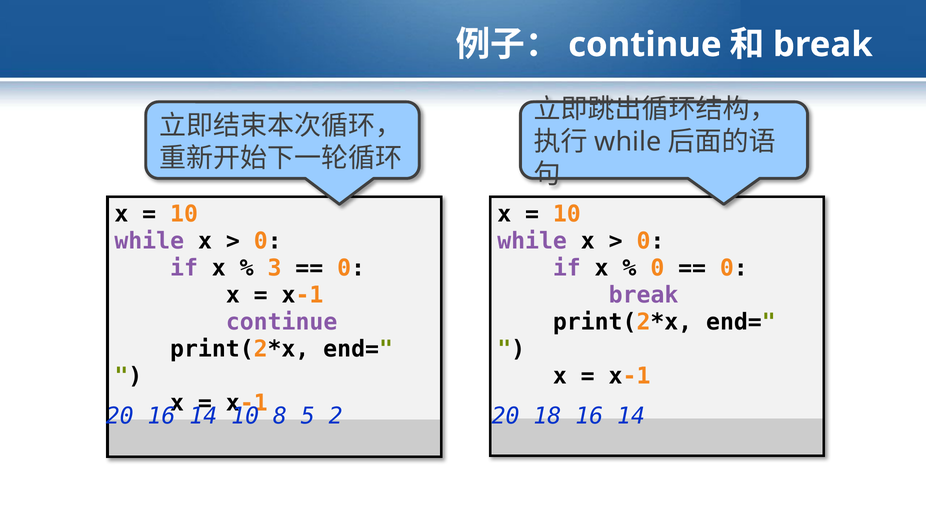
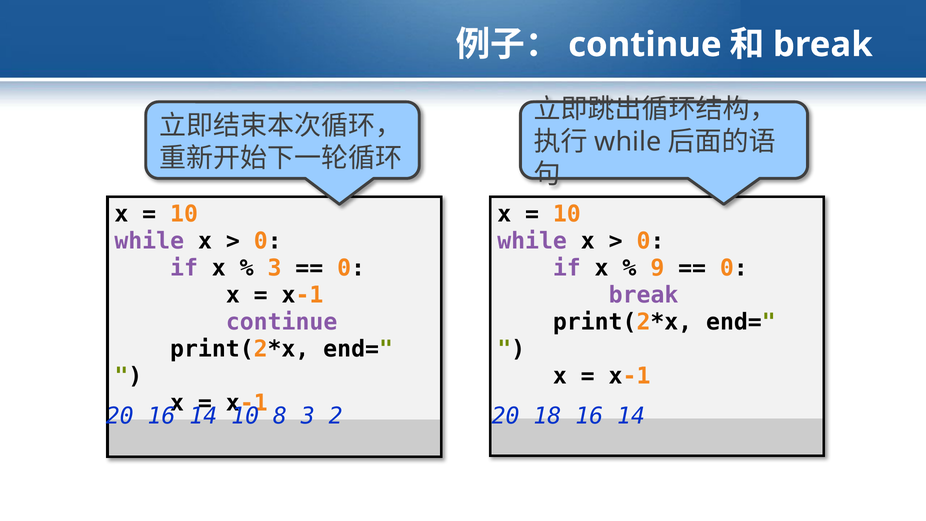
0: 0 -> 9 (657, 268)
8 5: 5 -> 3 (308, 416)
